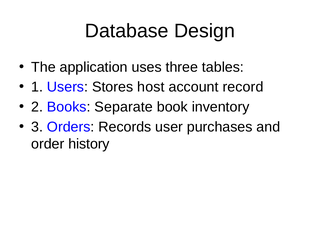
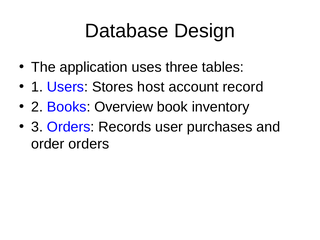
Separate: Separate -> Overview (124, 107)
order history: history -> orders (89, 144)
